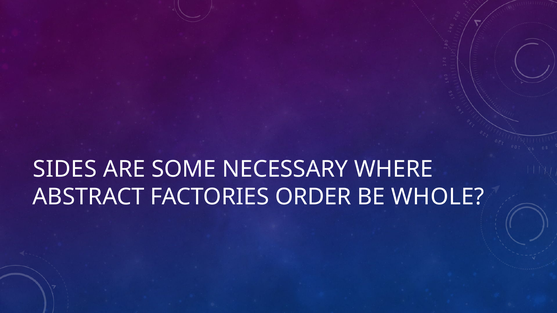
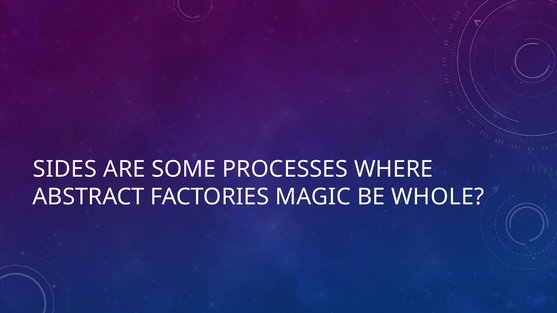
NECESSARY: NECESSARY -> PROCESSES (285, 169)
ORDER: ORDER -> MAGIC (313, 197)
